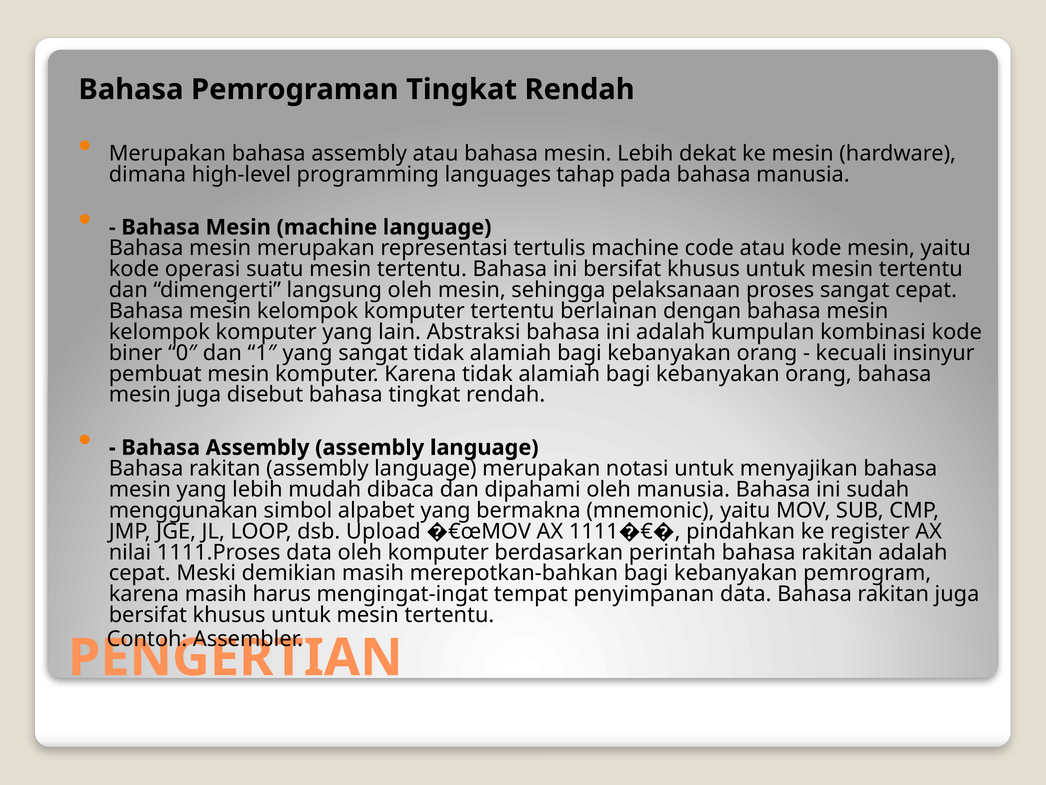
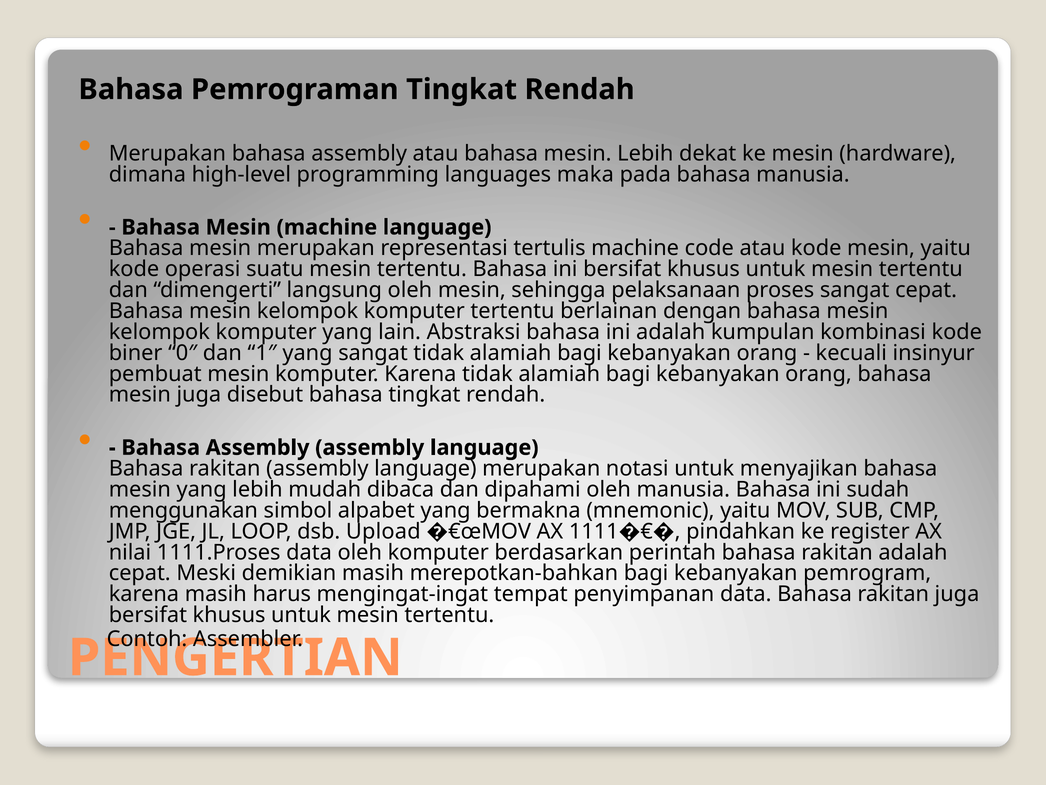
tahap: tahap -> maka (585, 174)
